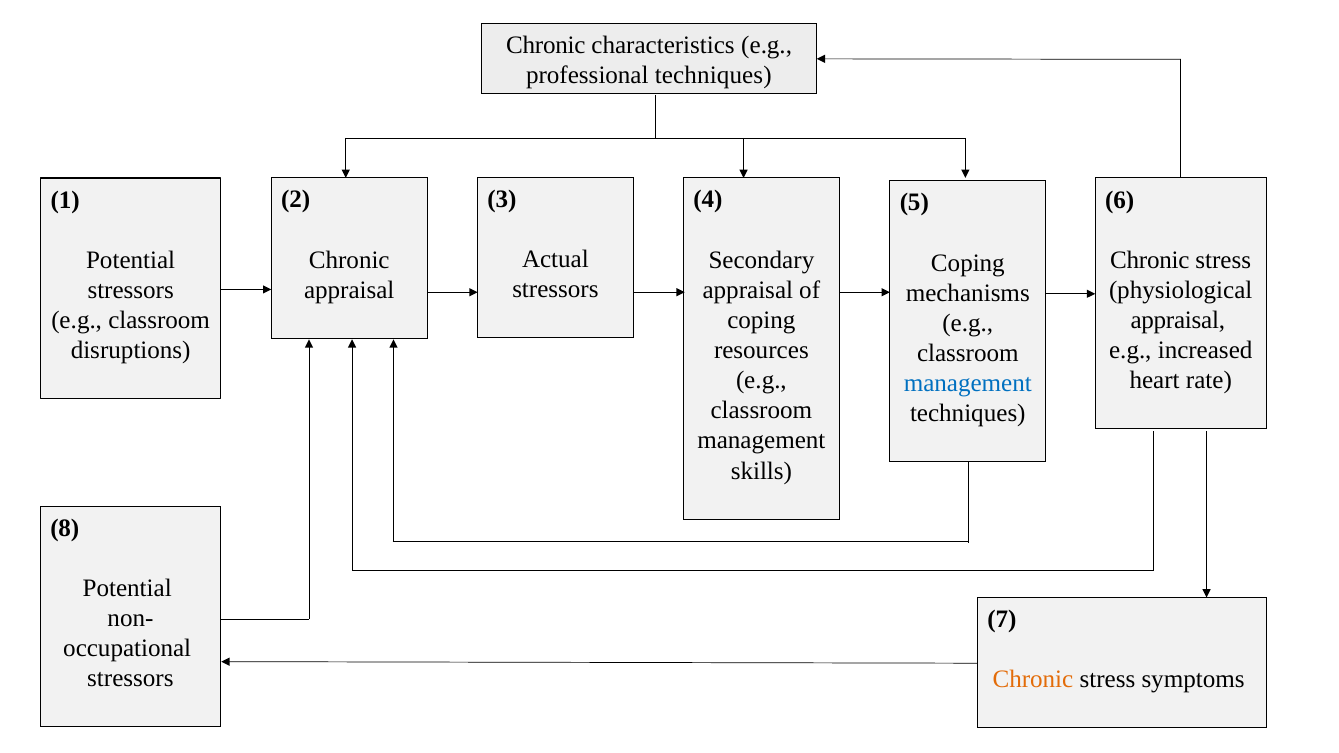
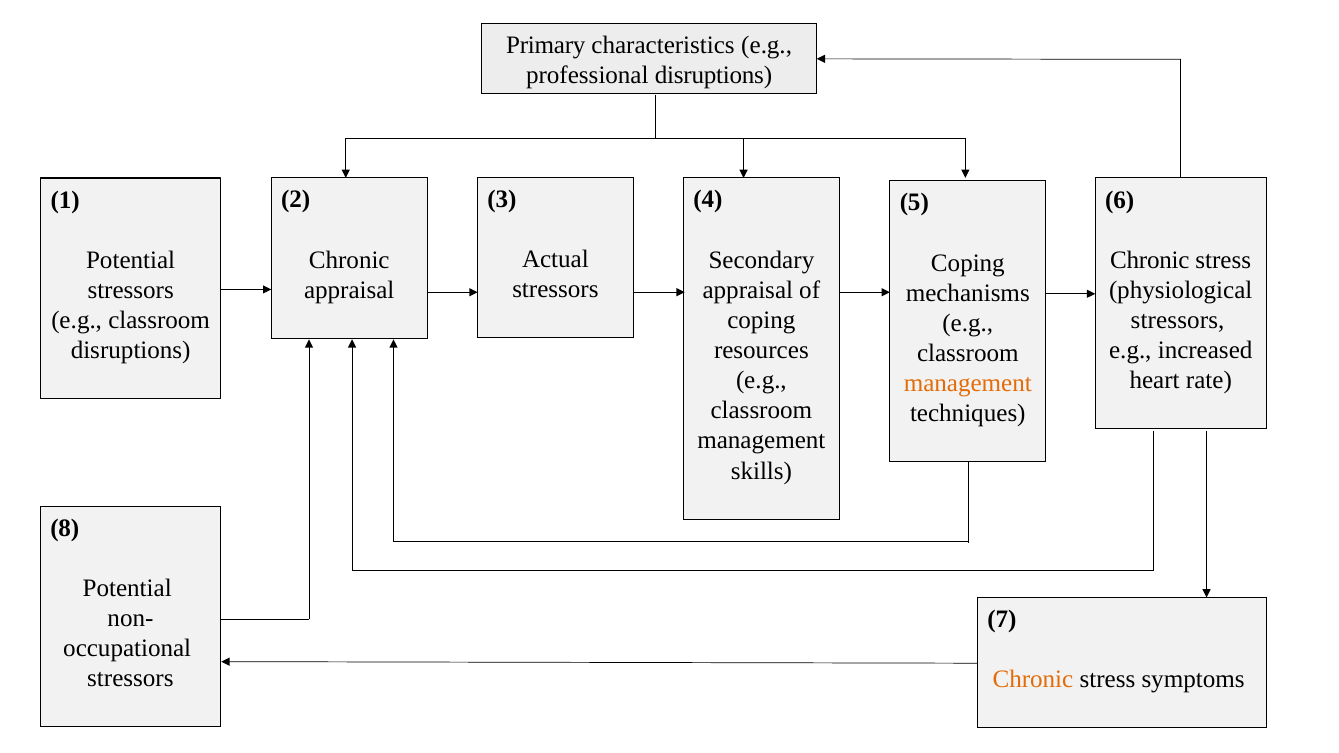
Chronic: Chronic -> Primary (546, 46)
professional techniques: techniques -> disruptions (713, 76)
appraisal: appraisal -> stressors (1178, 320)
management colour: blue -> orange (968, 383)
